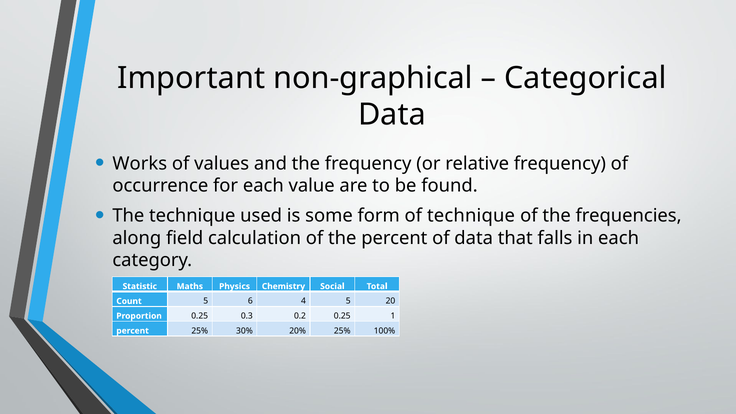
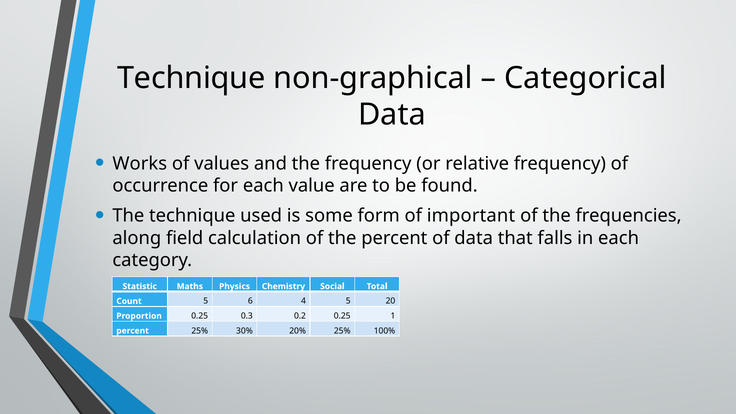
Important: Important -> Technique (191, 78)
of technique: technique -> important (471, 216)
